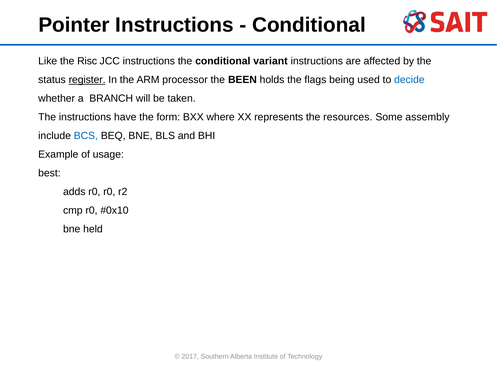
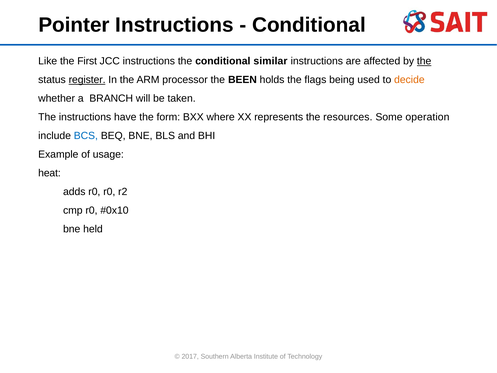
Risc: Risc -> First (87, 61)
variant: variant -> similar (270, 61)
the underline: none -> present (424, 61)
decide colour: blue -> orange (409, 80)
assembly: assembly -> operation (427, 117)
best: best -> heat (49, 173)
